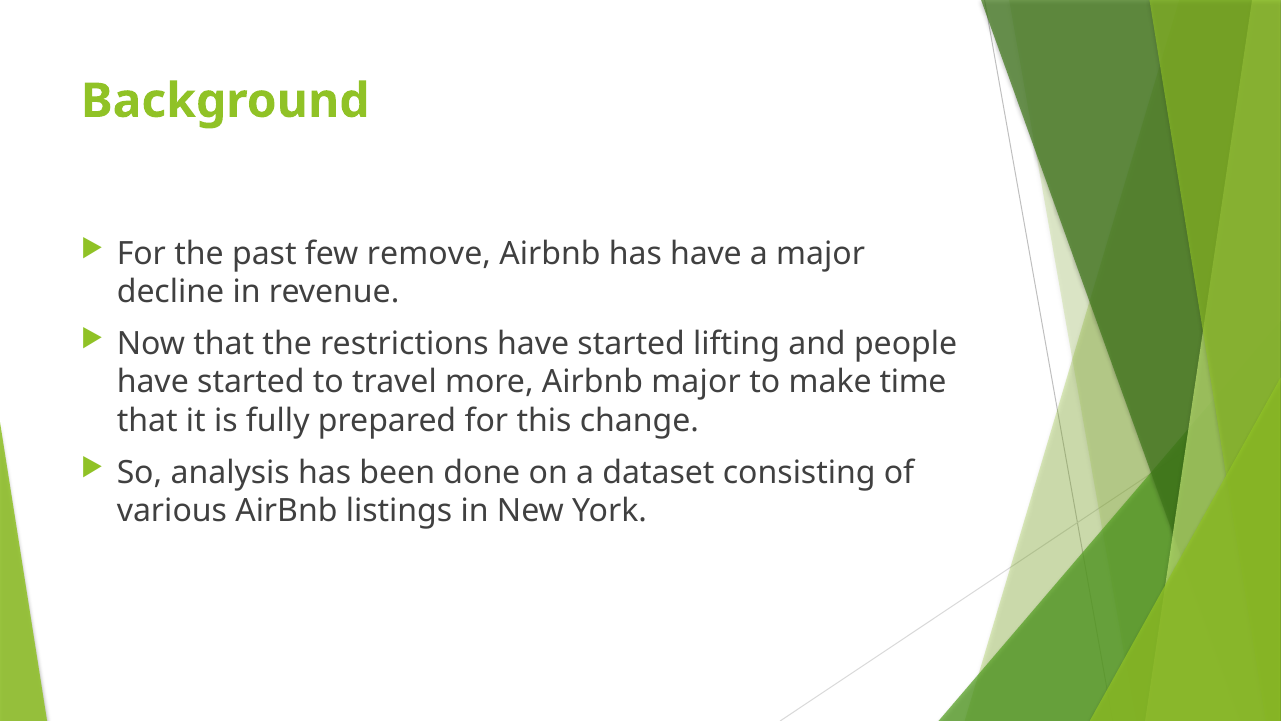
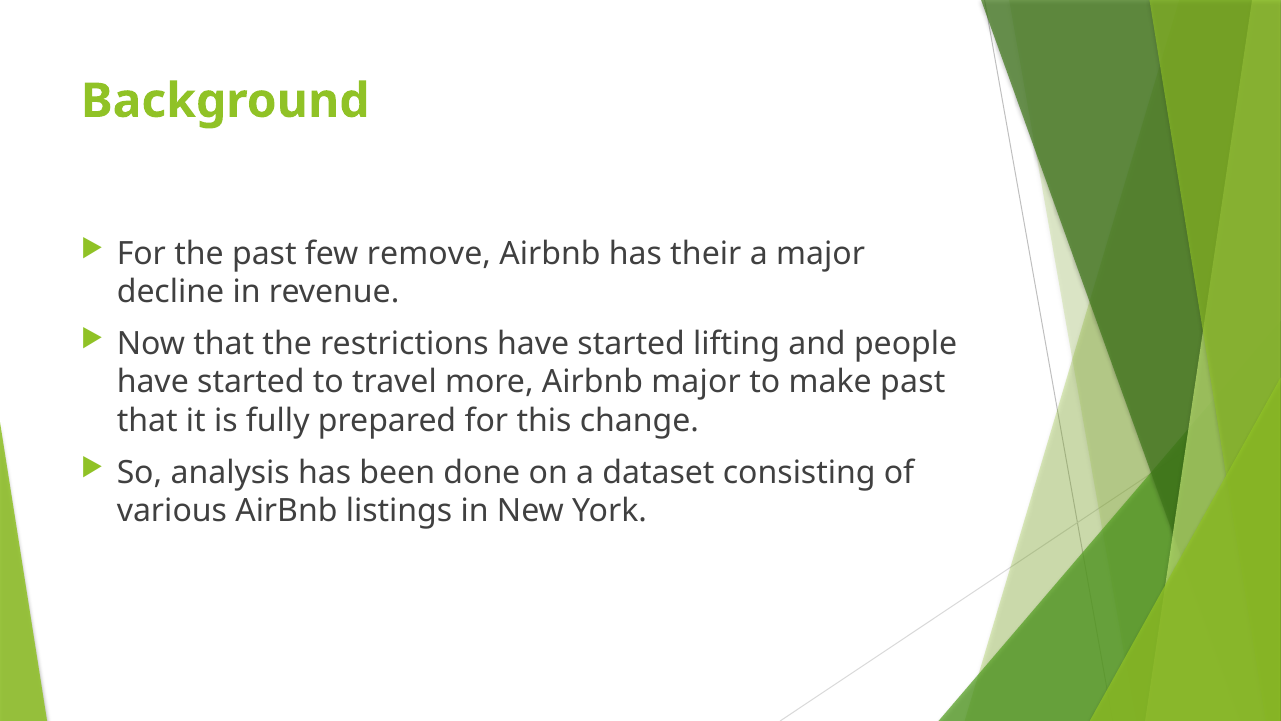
has have: have -> their (706, 253)
make time: time -> past (913, 382)
